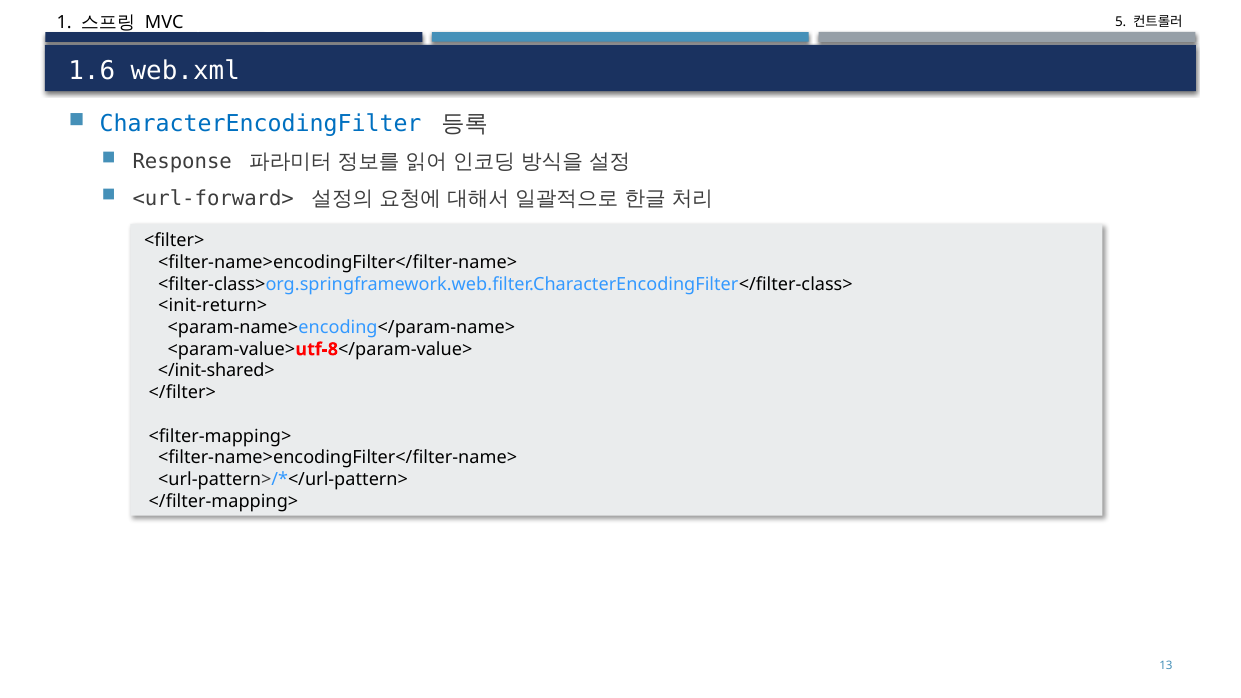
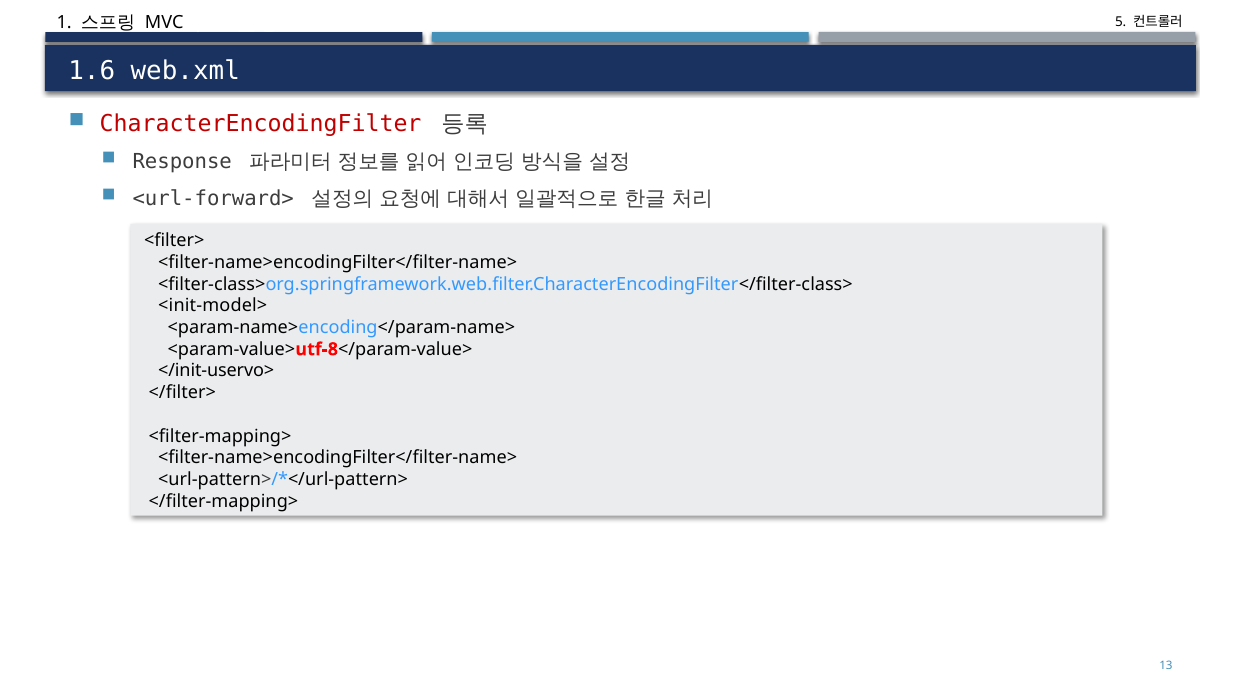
CharacterEncodingFilter colour: blue -> red (261, 124)
<init-return>: <init-return> -> <init-model> (213, 306)
</init-shared>: </init-shared> -> </init-uservo> (216, 371)
